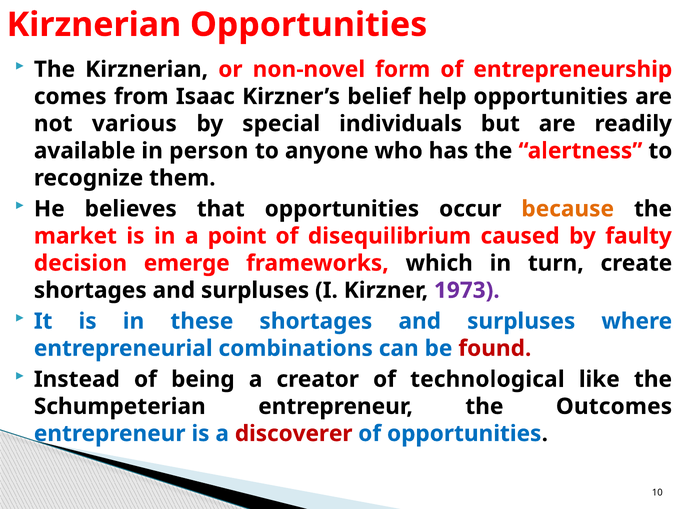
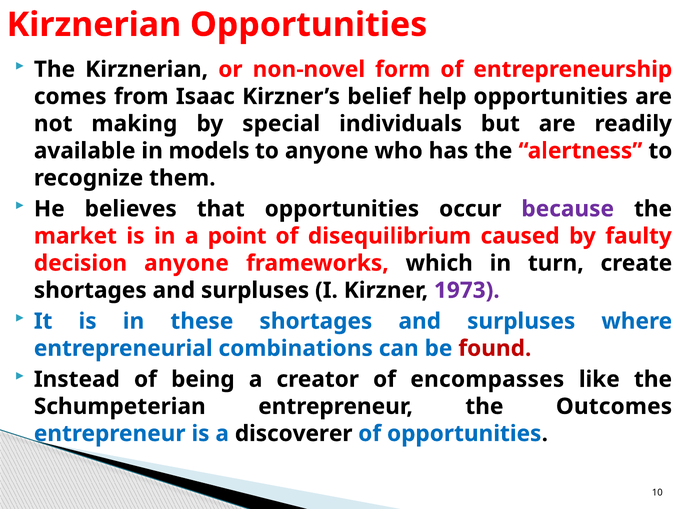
various: various -> making (134, 124)
person: person -> models (209, 151)
because colour: orange -> purple (568, 209)
decision emerge: emerge -> anyone (186, 263)
technological: technological -> encompasses (487, 380)
discoverer colour: red -> black (294, 434)
